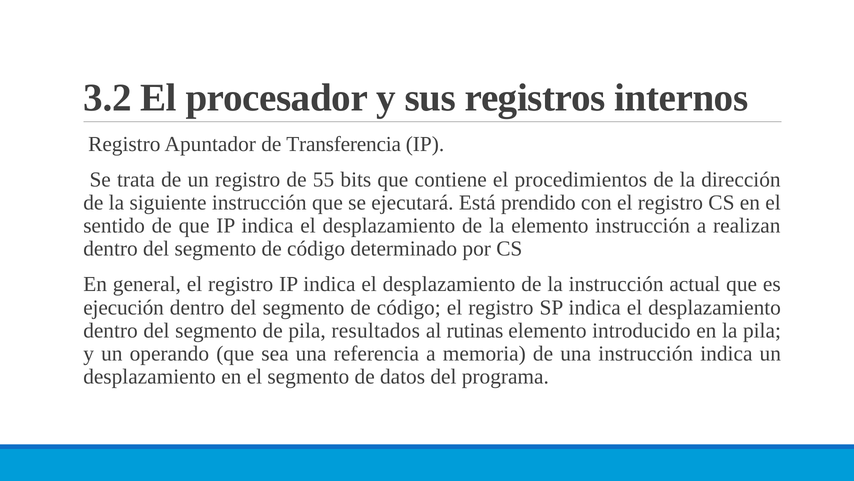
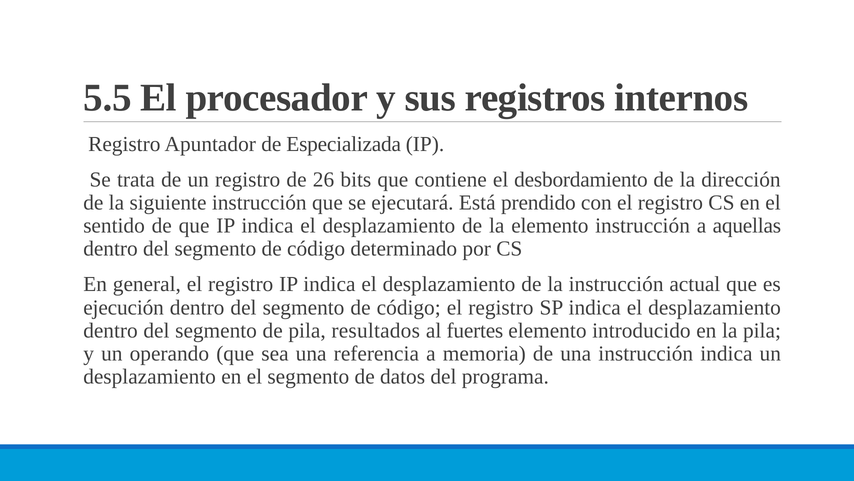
3.2: 3.2 -> 5.5 (107, 98)
Transferencia: Transferencia -> Especializada (344, 144)
55: 55 -> 26 (324, 179)
procedimientos: procedimientos -> desbordamiento (581, 179)
realizan: realizan -> aquellas (747, 225)
rutinas: rutinas -> fuertes (475, 330)
